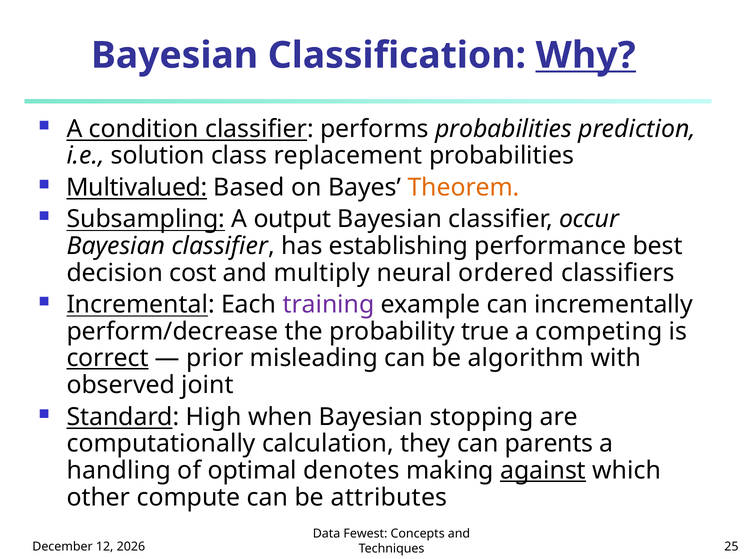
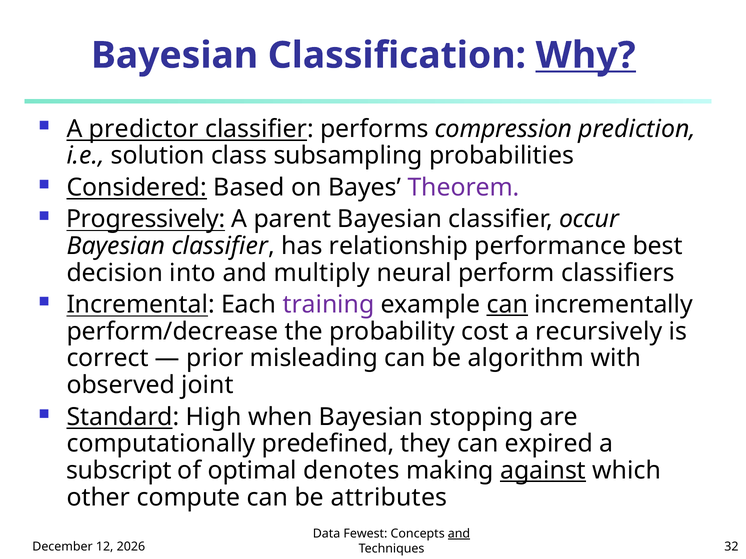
condition: condition -> predictor (144, 129)
performs probabilities: probabilities -> compression (504, 129)
replacement: replacement -> subsampling (348, 156)
Multivalued: Multivalued -> Considered (137, 188)
Theorem colour: orange -> purple (464, 188)
Subsampling: Subsampling -> Progressively (146, 219)
output: output -> parent (292, 219)
establishing: establishing -> relationship (398, 246)
cost: cost -> into (193, 273)
ordered: ordered -> perform (506, 273)
can underline: none -> present (507, 305)
true: true -> cost (485, 332)
competing: competing -> recursively (599, 332)
correct underline: present -> none (108, 359)
calculation: calculation -> predefined (328, 444)
parents: parents -> expired (549, 444)
handling: handling -> subscript (119, 471)
and underline: none -> present (459, 534)
25: 25 -> 32 (731, 547)
